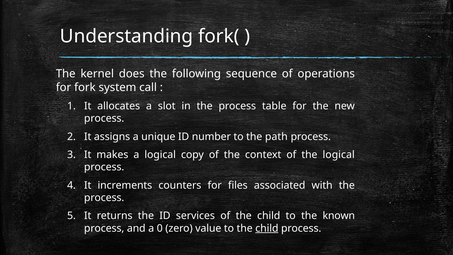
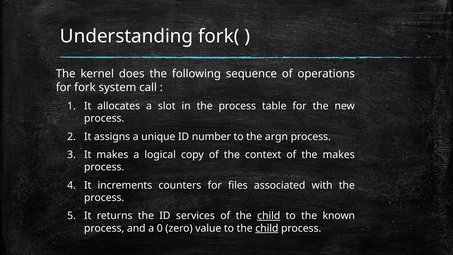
path: path -> argn (276, 137)
the logical: logical -> makes (339, 155)
child underline: none -> present (269, 216)
